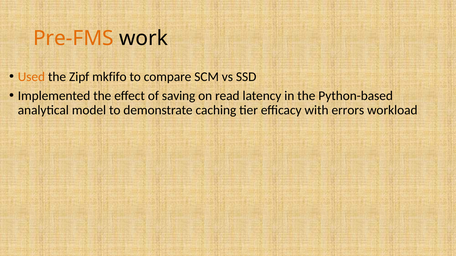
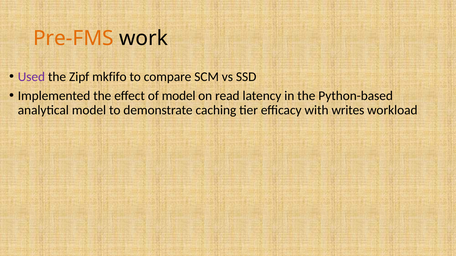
Used colour: orange -> purple (31, 77)
of saving: saving -> model (179, 96)
errors: errors -> writes (348, 110)
